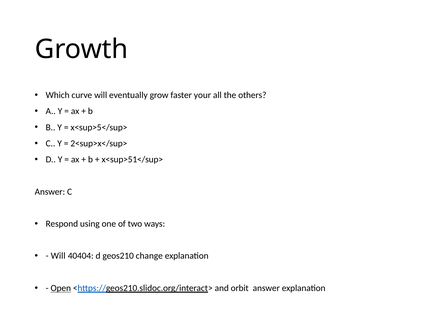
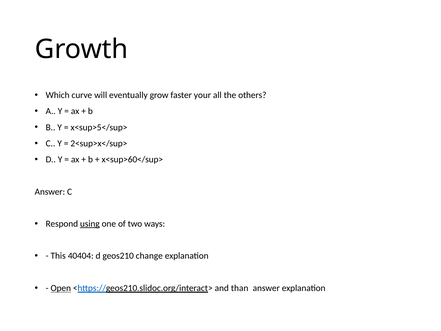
x<sup>51</sup>: x<sup>51</sup> -> x<sup>60</sup> (132, 159)
using underline: none -> present (90, 224)
Will: Will -> This (58, 256)
orbit: orbit -> than (240, 288)
